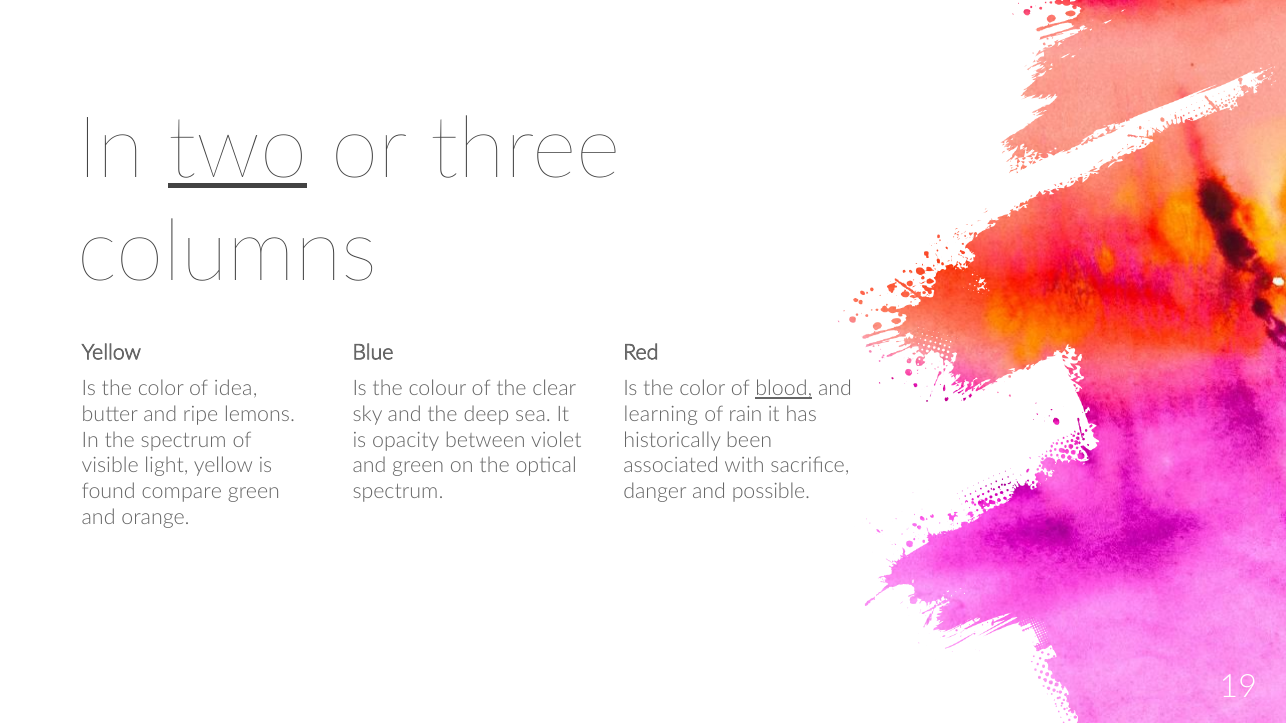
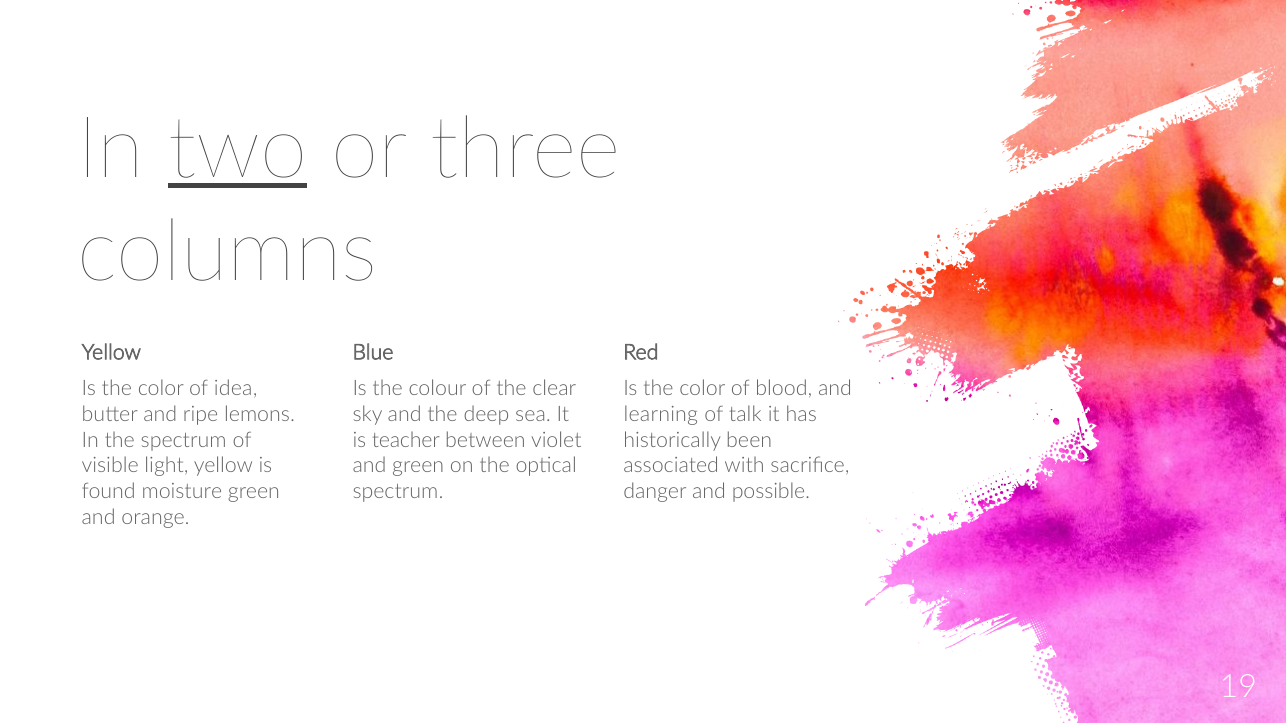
blood underline: present -> none (784, 389)
rain: rain -> talk (745, 415)
opacity: opacity -> teacher (406, 440)
compare: compare -> moisture (182, 492)
